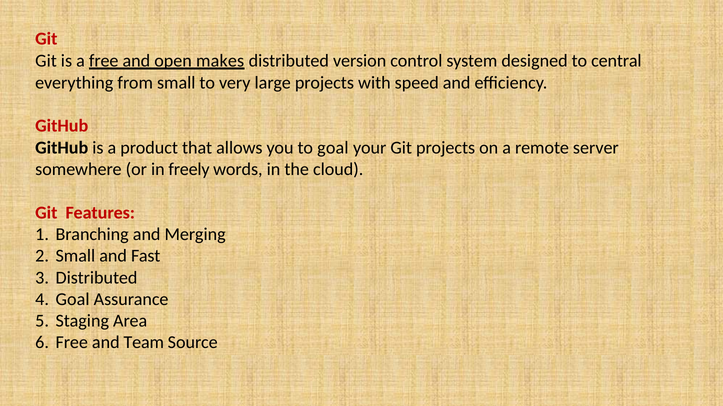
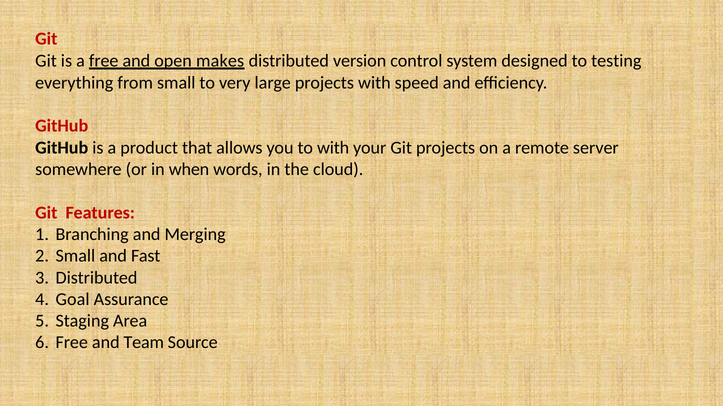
central: central -> testing (616, 61)
to goal: goal -> with (333, 148)
freely: freely -> when (189, 170)
